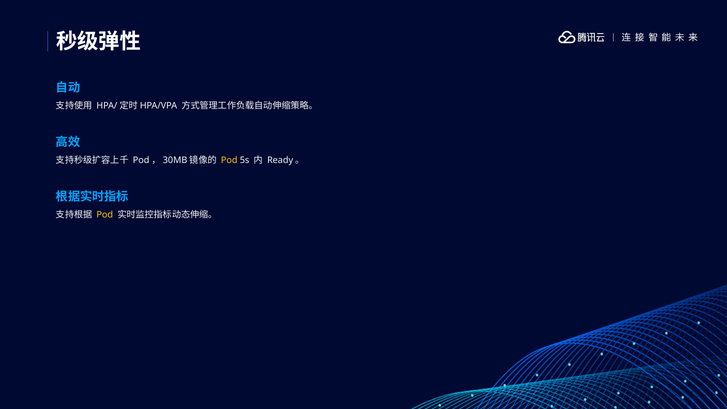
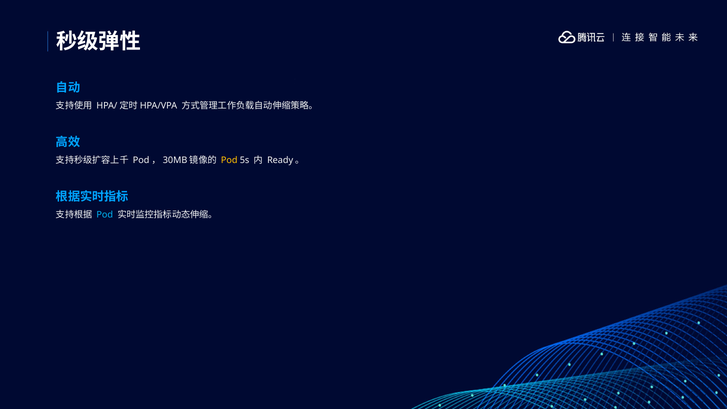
Pod colour: yellow -> light blue (105, 215)
